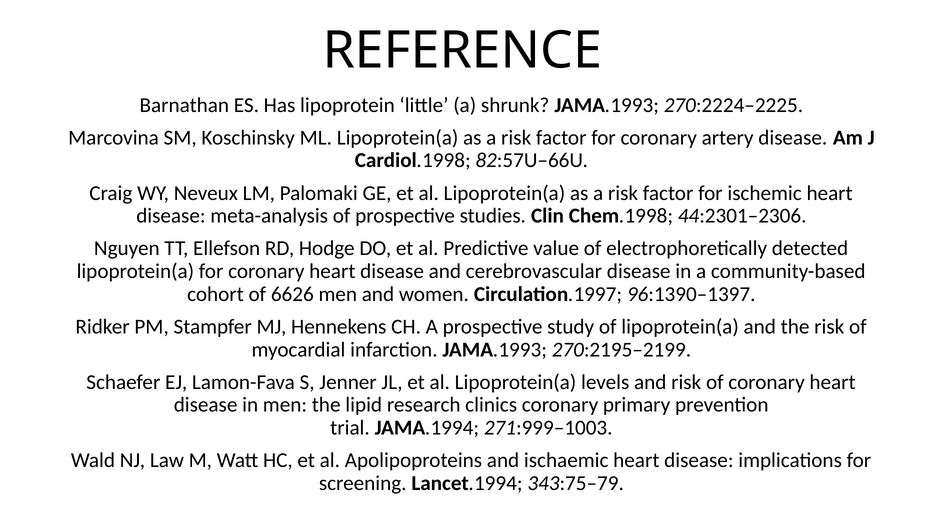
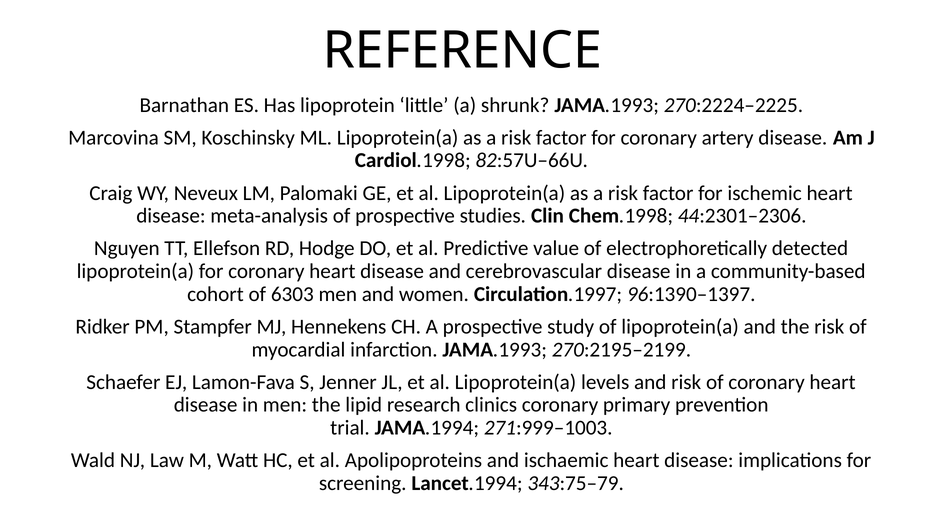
6626: 6626 -> 6303 (292, 294)
